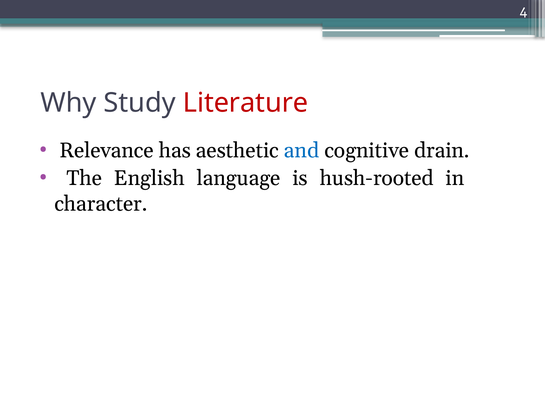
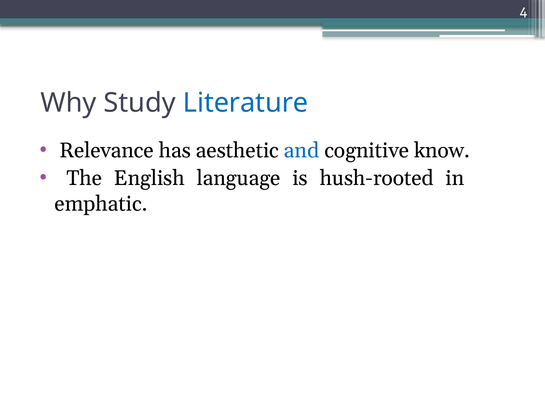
Literature colour: red -> blue (246, 103)
drain: drain -> know (442, 151)
character: character -> emphatic (101, 204)
